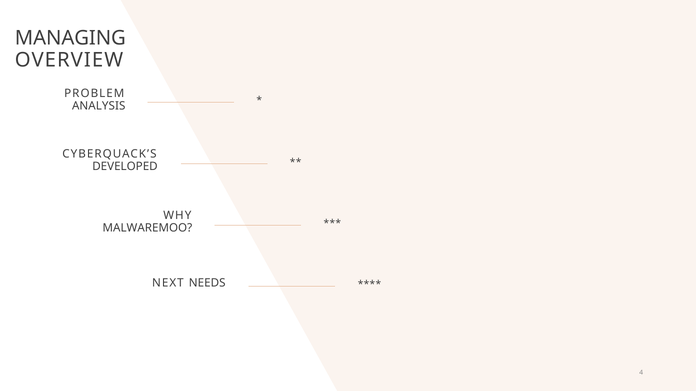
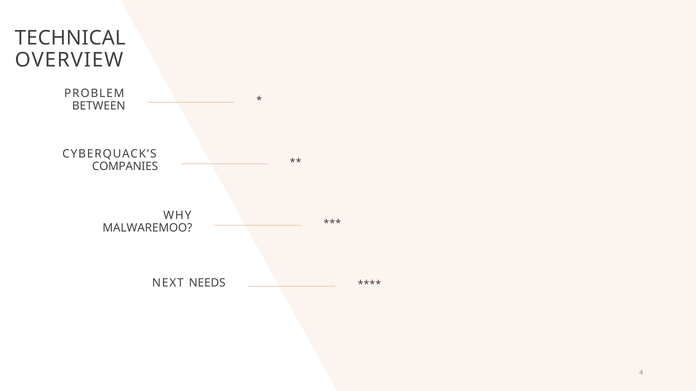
MANAGING: MANAGING -> TECHNICAL (70, 38)
ANALYSIS: ANALYSIS -> BETWEEN (99, 106)
DEVELOPED: DEVELOPED -> COMPANIES (125, 167)
